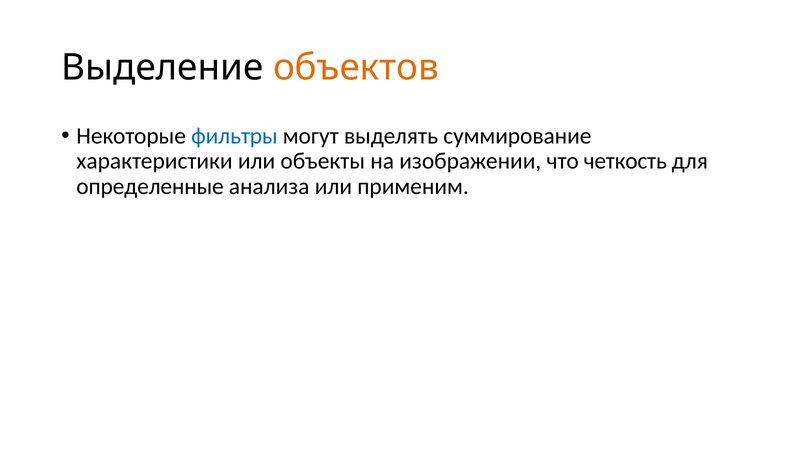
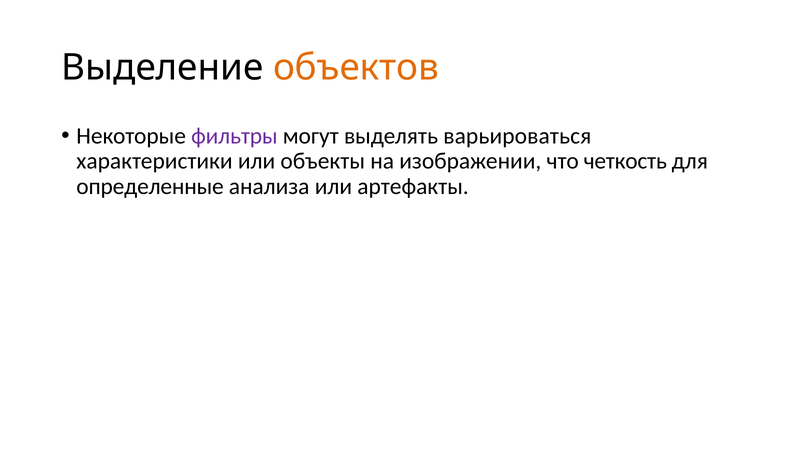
фильтры colour: blue -> purple (234, 136)
суммирование: суммирование -> варьироваться (517, 136)
применим: применим -> артефакты (413, 187)
